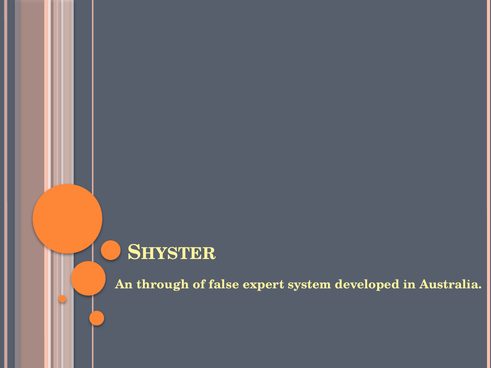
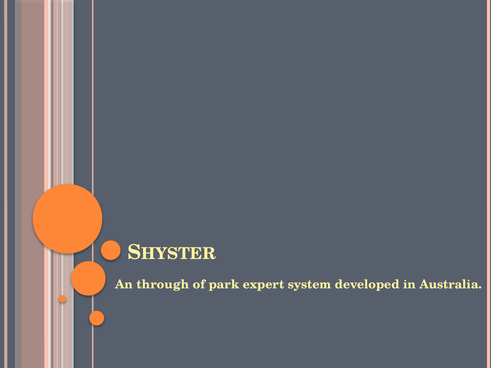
false: false -> park (224, 285)
